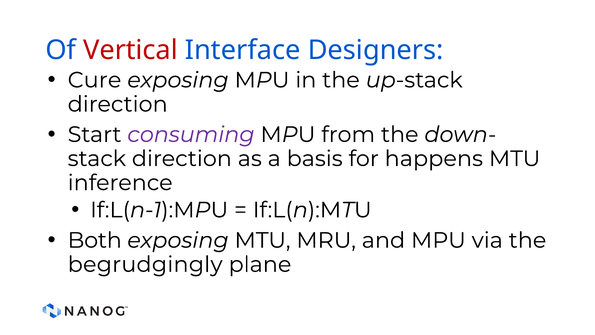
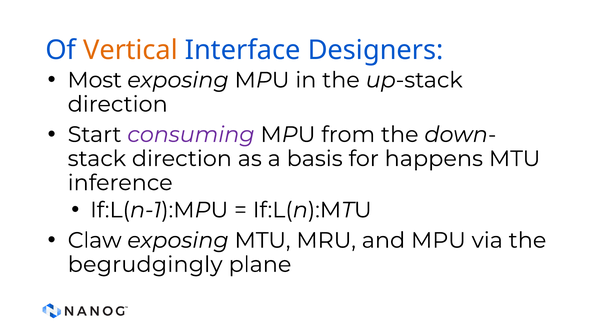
Vertical colour: red -> orange (130, 50)
Cure: Cure -> Most (95, 80)
Both: Both -> Claw (95, 240)
